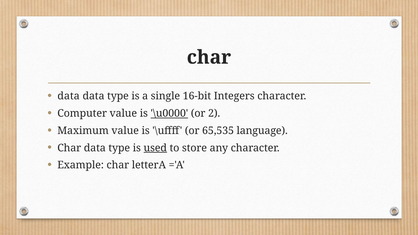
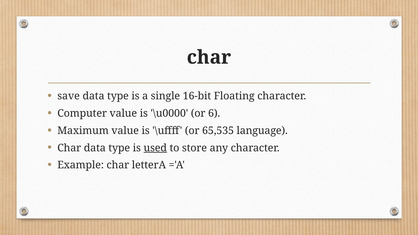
data: data -> save (69, 96)
Integers: Integers -> Floating (234, 96)
\u0000 underline: present -> none (169, 113)
2: 2 -> 6 (214, 113)
